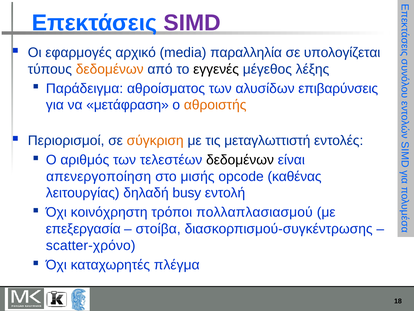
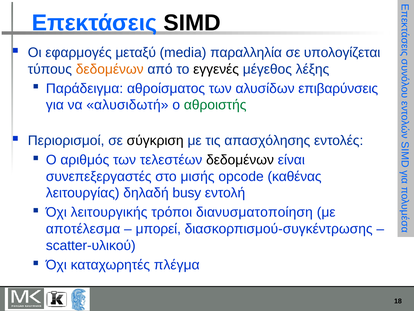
SIMD colour: purple -> black (192, 23)
αρχικό: αρχικό -> μεταξύ (136, 52)
μετάφραση: μετάφραση -> αλυσιδωτή (127, 105)
αθροιστής colour: orange -> green (215, 105)
σύγκριση colour: orange -> black (155, 140)
μεταγλωττιστή: μεταγλωττιστή -> απασχόλησης (267, 140)
απενεργοποίηση: απενεργοποίηση -> συνεπεξεργαστές (99, 176)
κοινόχρηστη: κοινόχρηστη -> λειτουργικής (109, 212)
πολλαπλασιασμού: πολλαπλασιασμού -> διανυσματοποίηση (254, 212)
επεξεργασία: επεξεργασία -> αποτέλεσμα (83, 229)
στοίβα: στοίβα -> μπορεί (158, 229)
scatter-χρόνο: scatter-χρόνο -> scatter-υλικού (91, 245)
